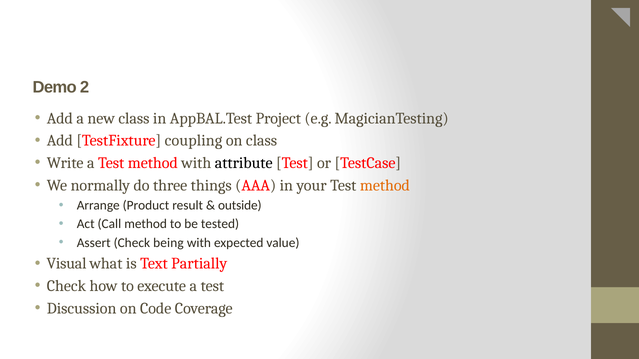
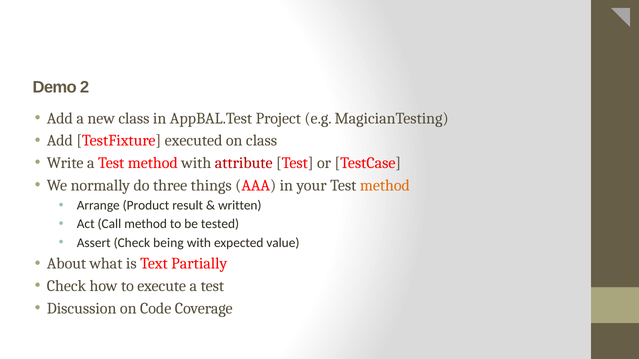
coupling: coupling -> executed (194, 141)
attribute colour: black -> red (244, 163)
outside: outside -> written (240, 206)
Visual: Visual -> About (66, 264)
